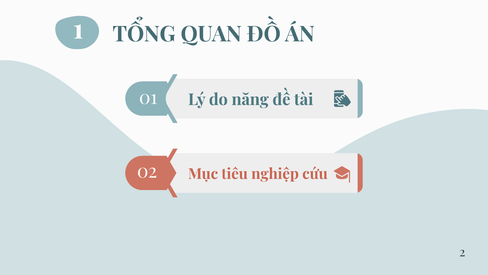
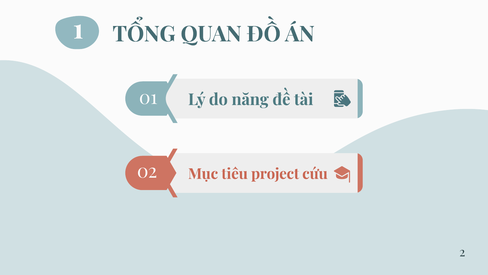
nghiệp: nghiệp -> project (275, 174)
